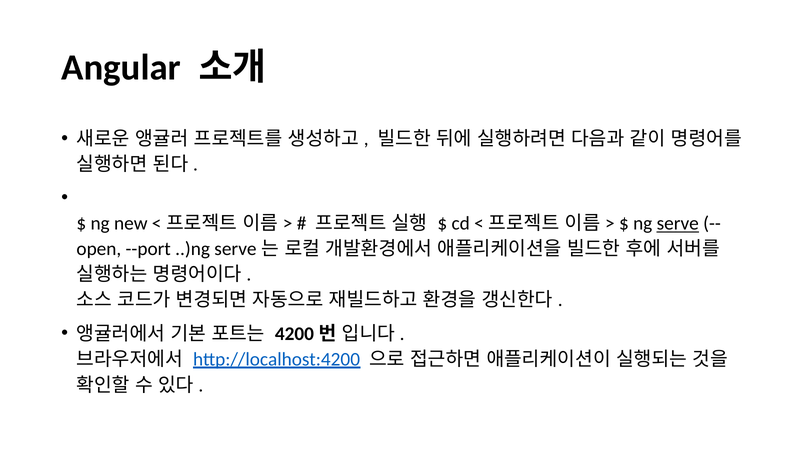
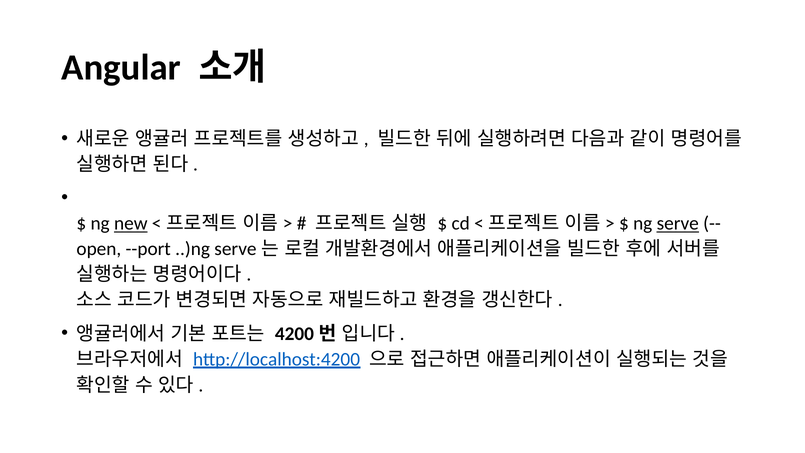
new underline: none -> present (131, 223)
